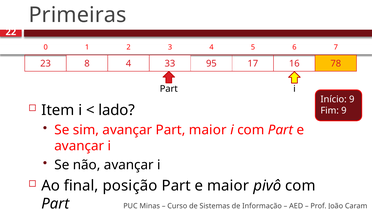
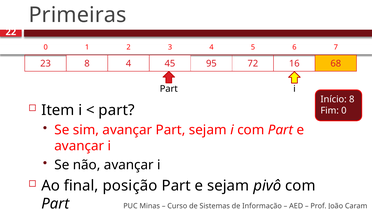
33: 33 -> 45 (170, 64)
17: 17 -> 72 (253, 64)
78: 78 -> 68 (336, 64)
Início 9: 9 -> 8 (352, 100)
lado: lado -> part (117, 110)
Fim 9: 9 -> 0 (344, 111)
Part maior: maior -> sejam (208, 130)
e maior: maior -> sejam (228, 186)
